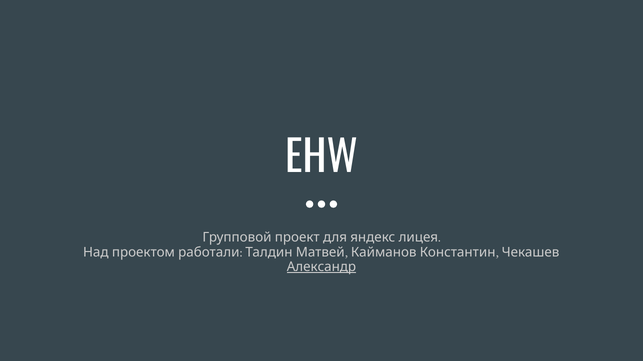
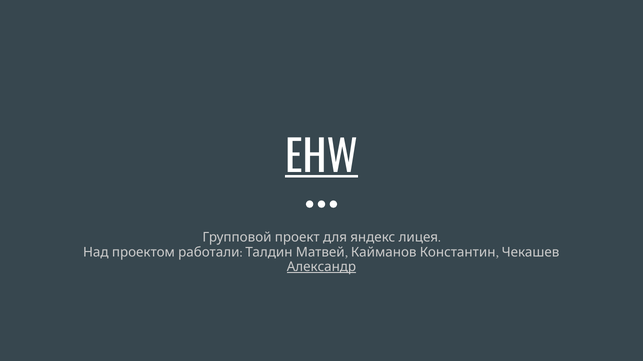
EHW underline: none -> present (322, 158)
